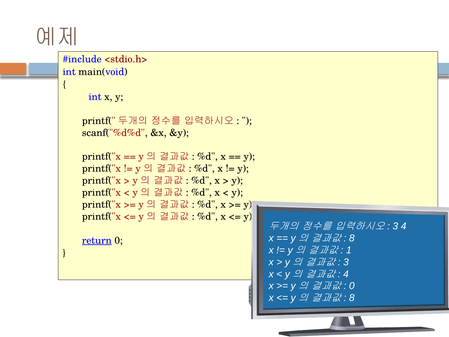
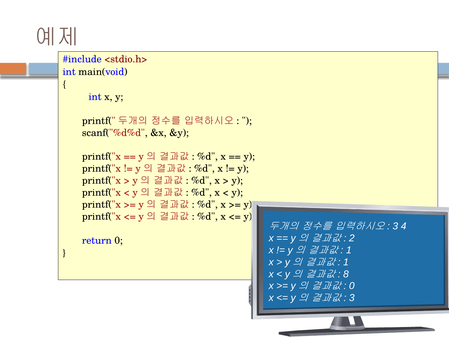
8: 8 -> 2 (352, 238)
return underline: present -> none (97, 240)
3: 3 -> 1 (346, 262)
4: 4 -> 8 (346, 274)
8: 8 -> 3 (352, 298)
